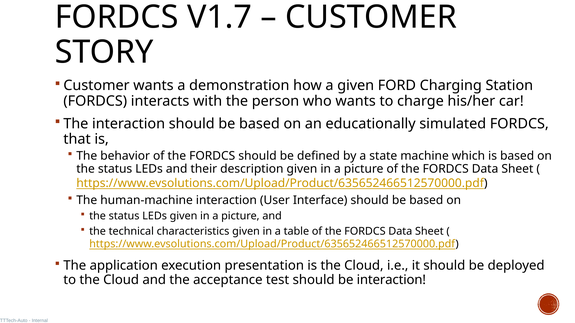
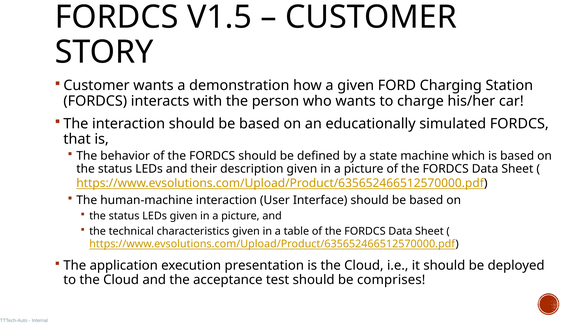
V1.7: V1.7 -> V1.5 (220, 17)
be interaction: interaction -> comprises (391, 280)
